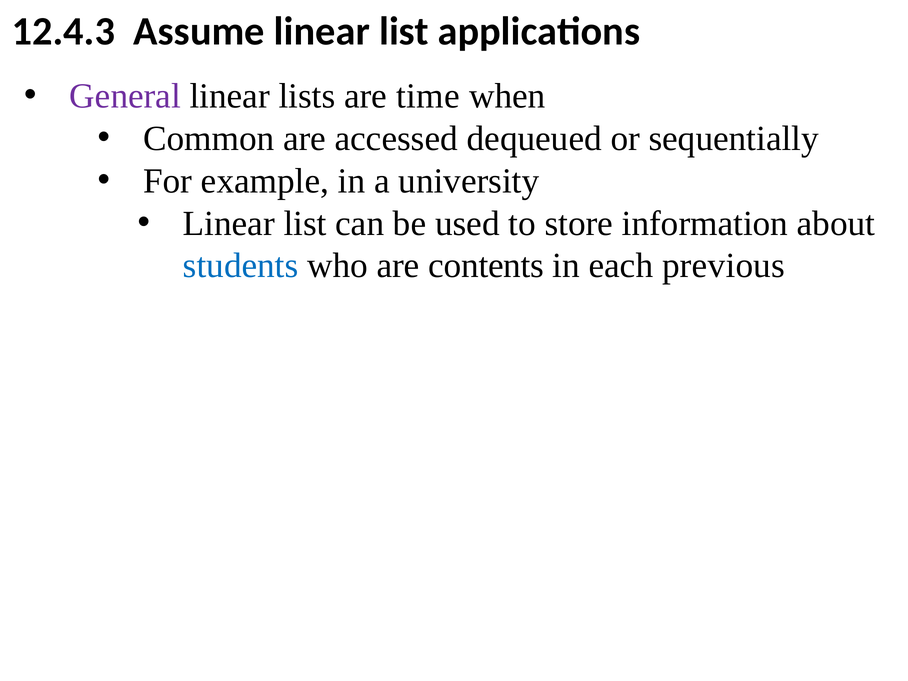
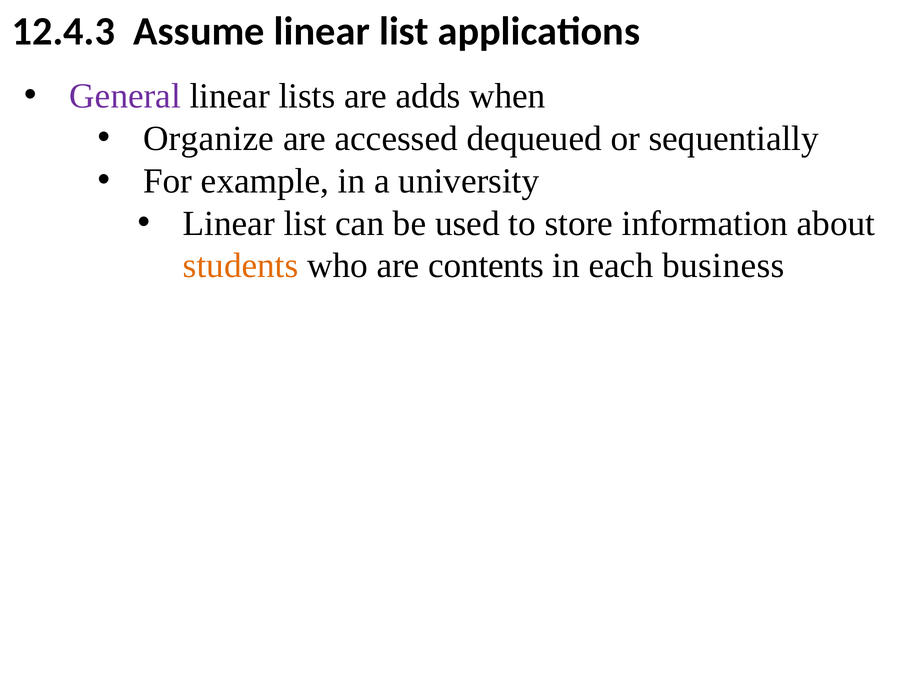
time: time -> adds (428, 96)
Common: Common -> Organize (209, 139)
students colour: blue -> orange (241, 266)
previous: previous -> business (723, 266)
